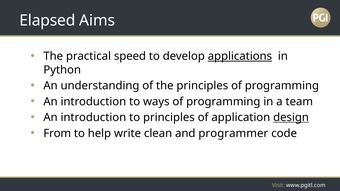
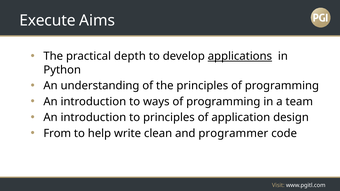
Elapsed: Elapsed -> Execute (47, 21)
speed: speed -> depth (130, 56)
design underline: present -> none (291, 118)
